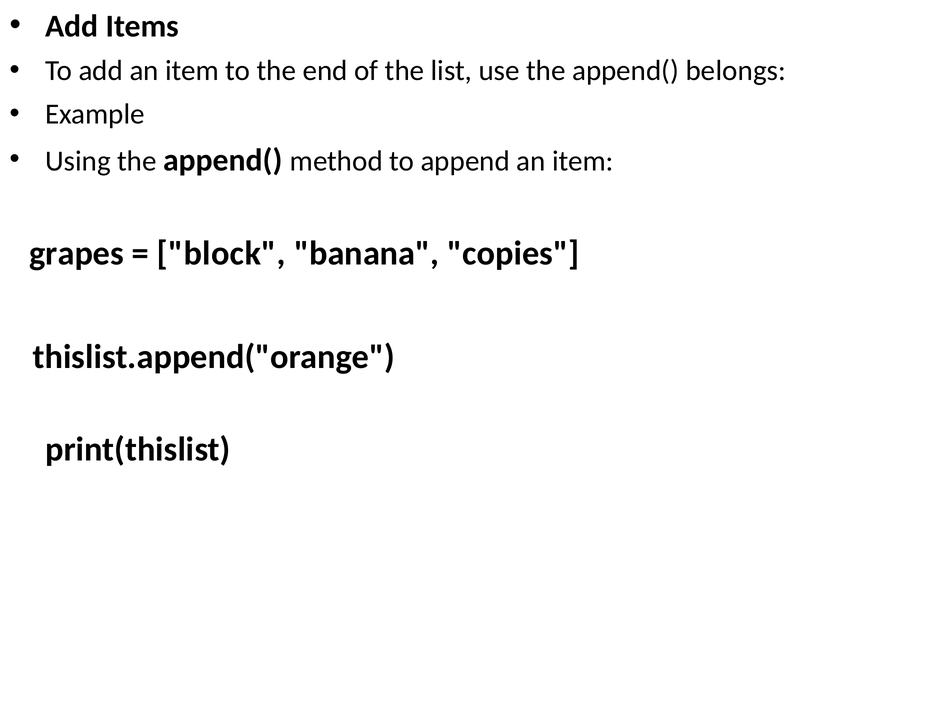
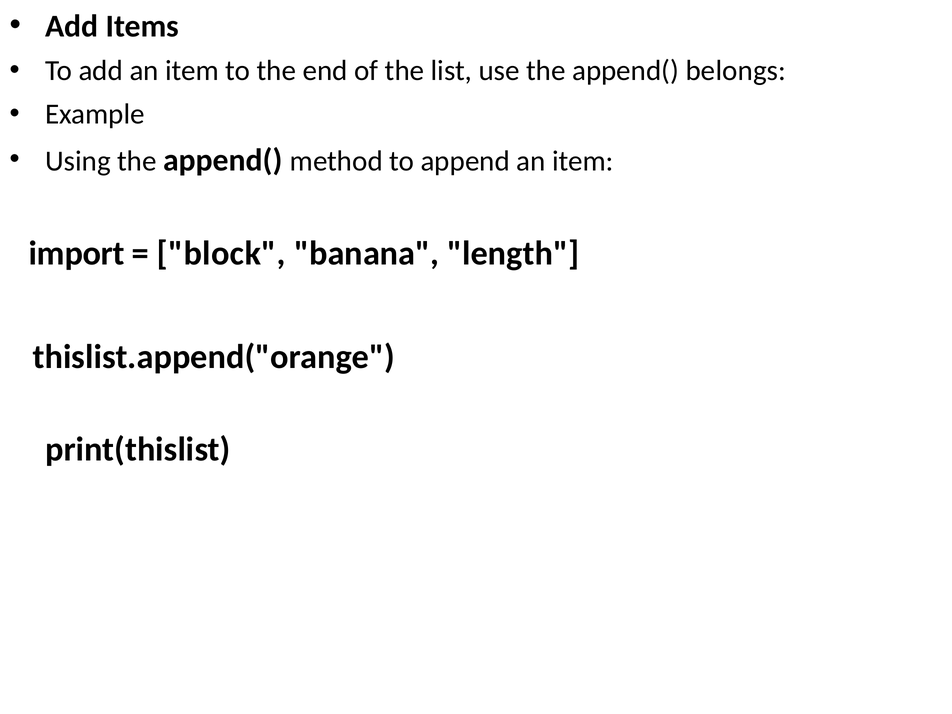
grapes: grapes -> import (77, 254)
copies: copies -> length (513, 254)
